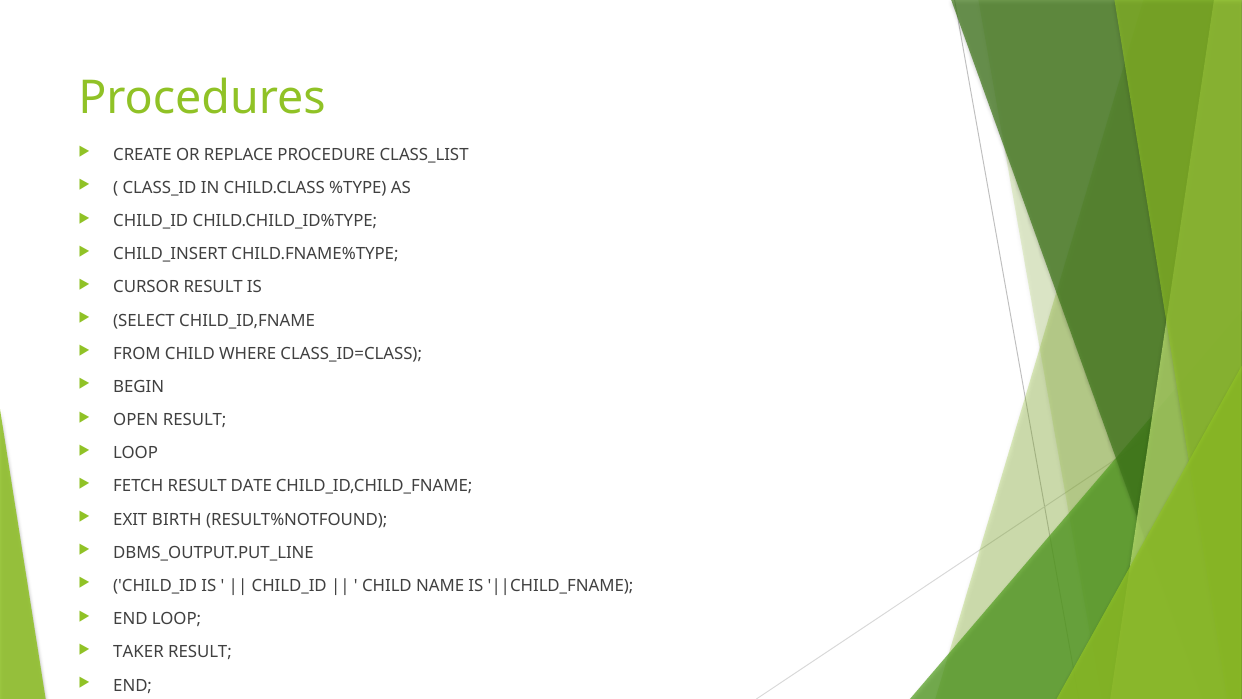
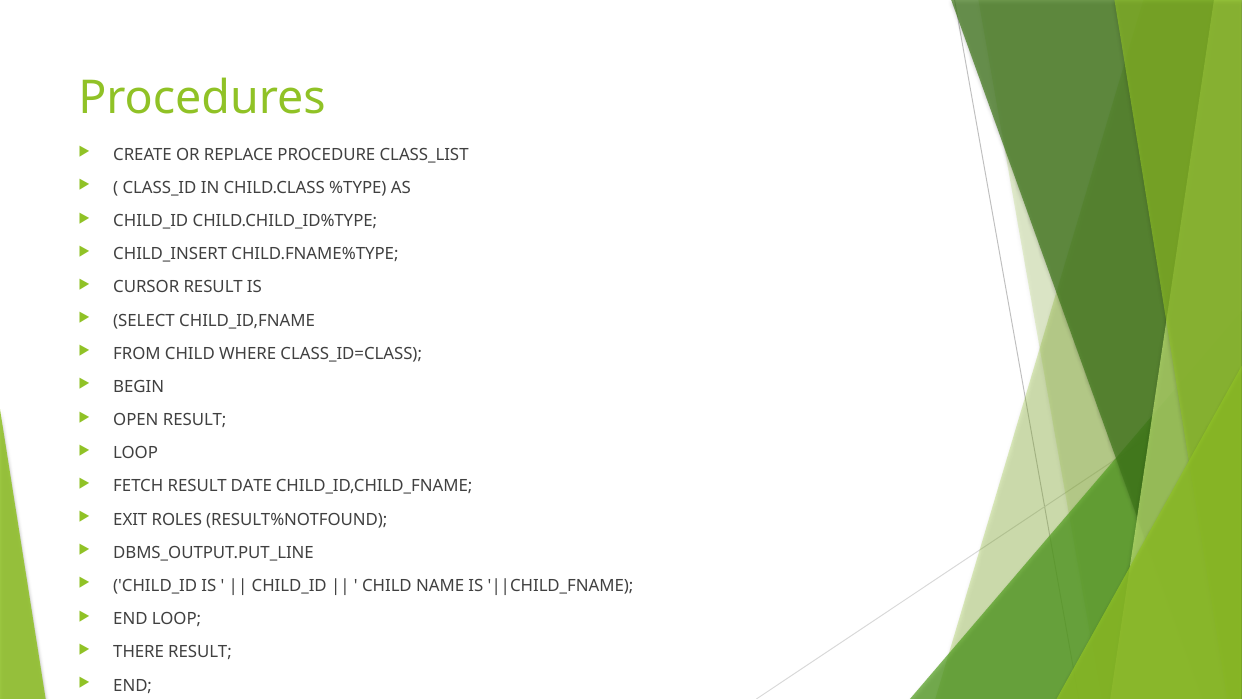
BIRTH: BIRTH -> ROLES (177, 519)
TAKER: TAKER -> THERE (139, 652)
